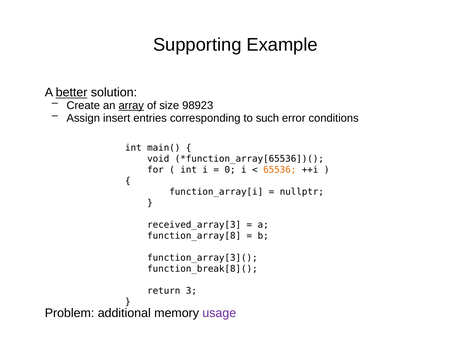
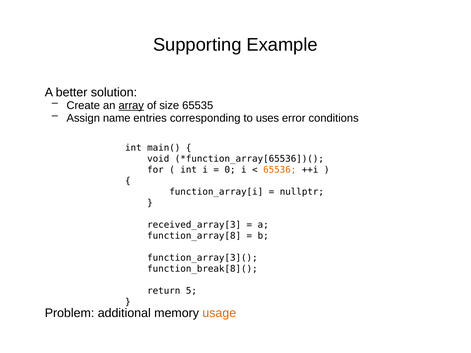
better underline: present -> none (72, 93)
98923: 98923 -> 65535 (198, 106)
insert: insert -> name (117, 118)
such: such -> uses (267, 118)
3: 3 -> 5 (191, 291)
usage colour: purple -> orange (219, 313)
